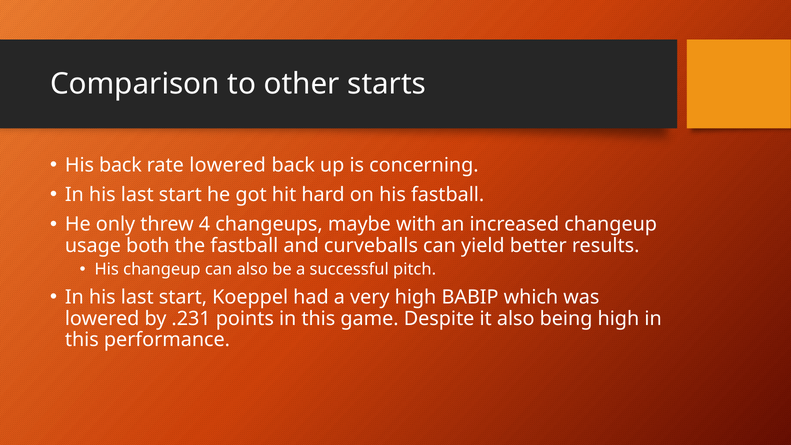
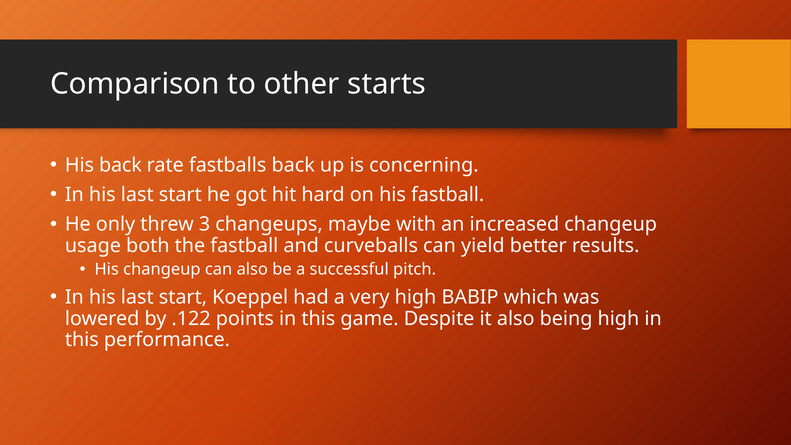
rate lowered: lowered -> fastballs (228, 165)
4: 4 -> 3 (205, 224)
.231: .231 -> .122 (191, 319)
